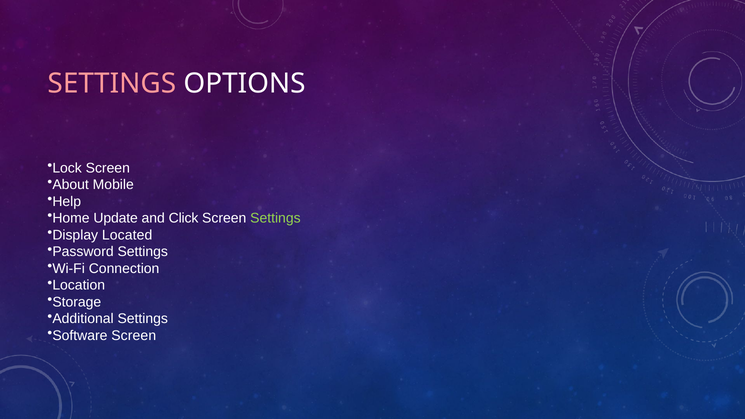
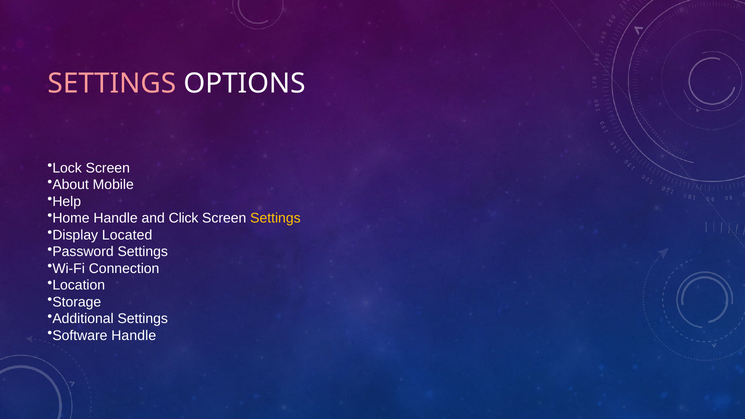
Home Update: Update -> Handle (116, 218)
Settings colour: light green -> yellow (275, 218)
Software Screen: Screen -> Handle (134, 336)
